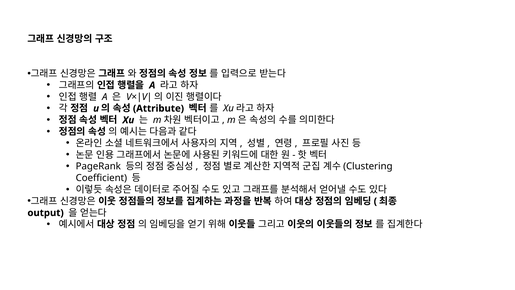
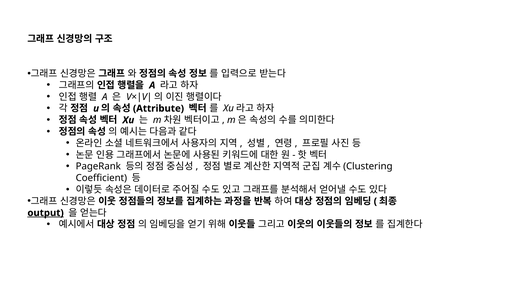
output underline: none -> present (46, 213)
